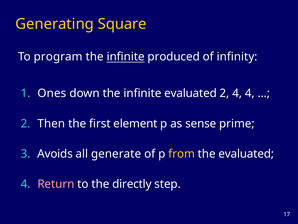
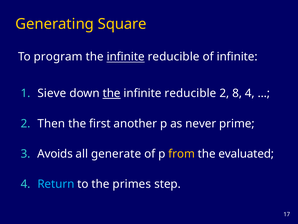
produced: produced -> reducible (174, 57)
of infinity: infinity -> infinite (237, 57)
Ones: Ones -> Sieve (52, 93)
the underline: none -> present (112, 93)
evaluated: evaluated -> reducible (190, 93)
2 4: 4 -> 8 (237, 93)
element: element -> another (135, 123)
sense: sense -> never (201, 123)
Return colour: pink -> light blue (56, 184)
directly: directly -> primes (132, 184)
